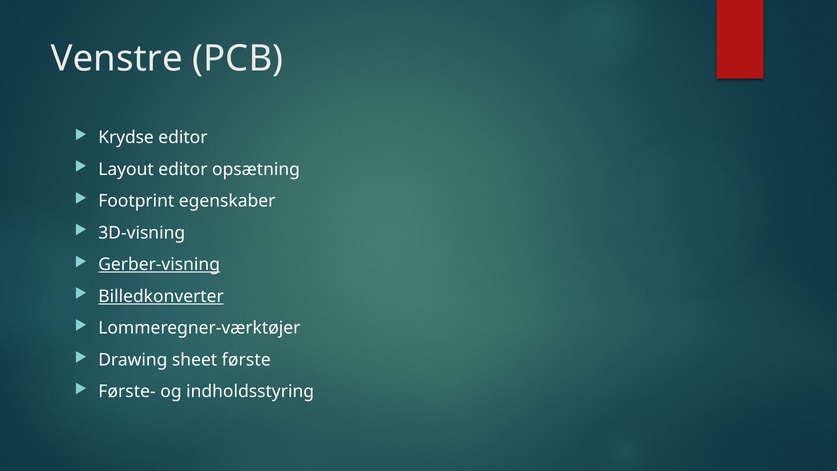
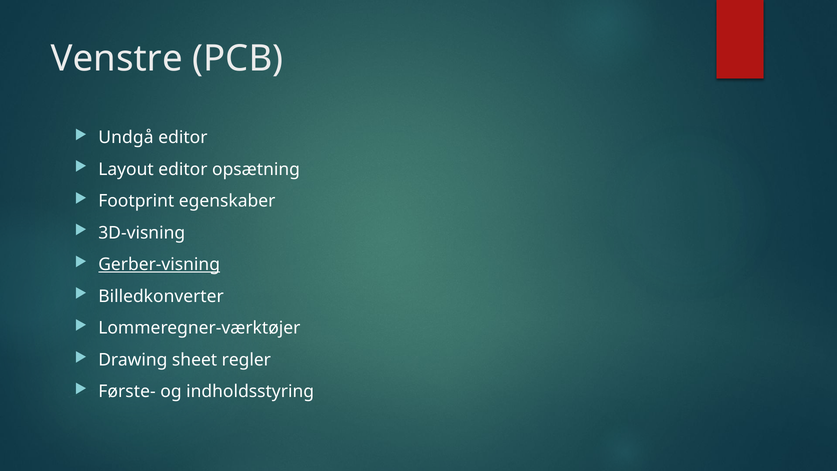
Krydse: Krydse -> Undgå (126, 138)
Billedkonverter underline: present -> none (161, 296)
første: første -> regler (246, 360)
